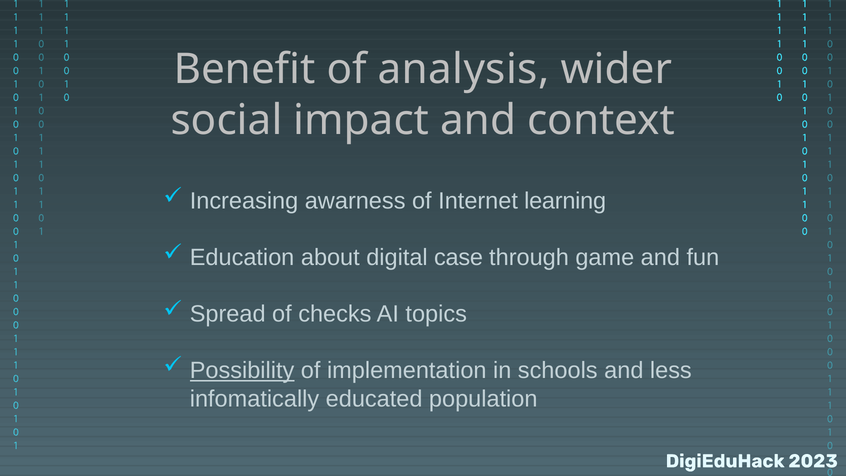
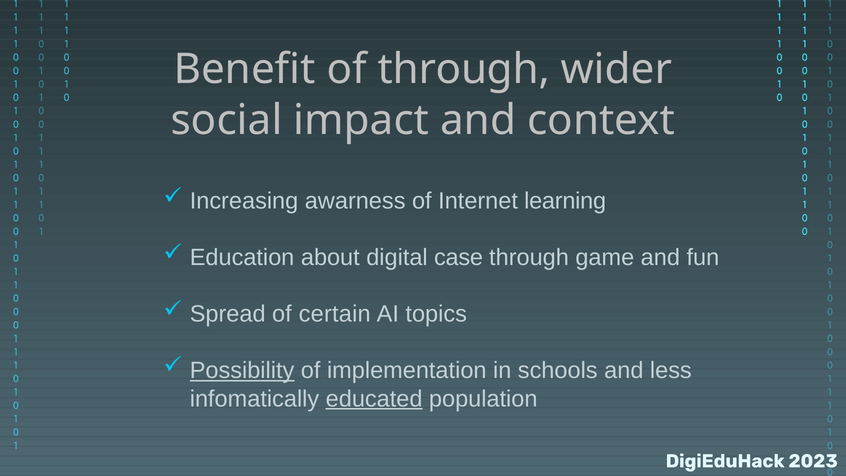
of analysis: analysis -> through (464, 69)
checks: checks -> certain (335, 314)
educated underline: none -> present (374, 399)
